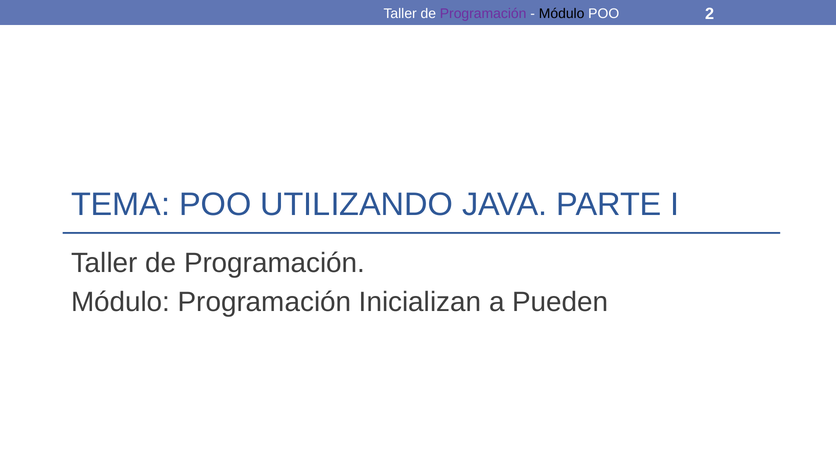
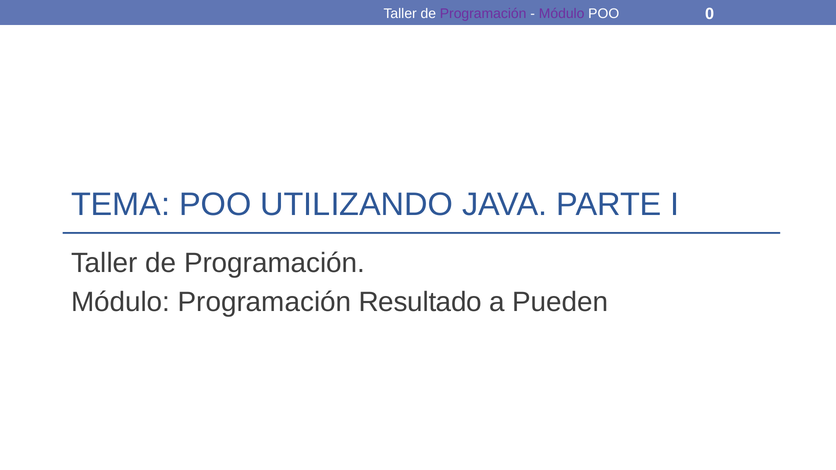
Módulo colour: black -> purple (562, 13)
2: 2 -> 0 (710, 14)
Inicializan: Inicializan -> Resultado (420, 302)
